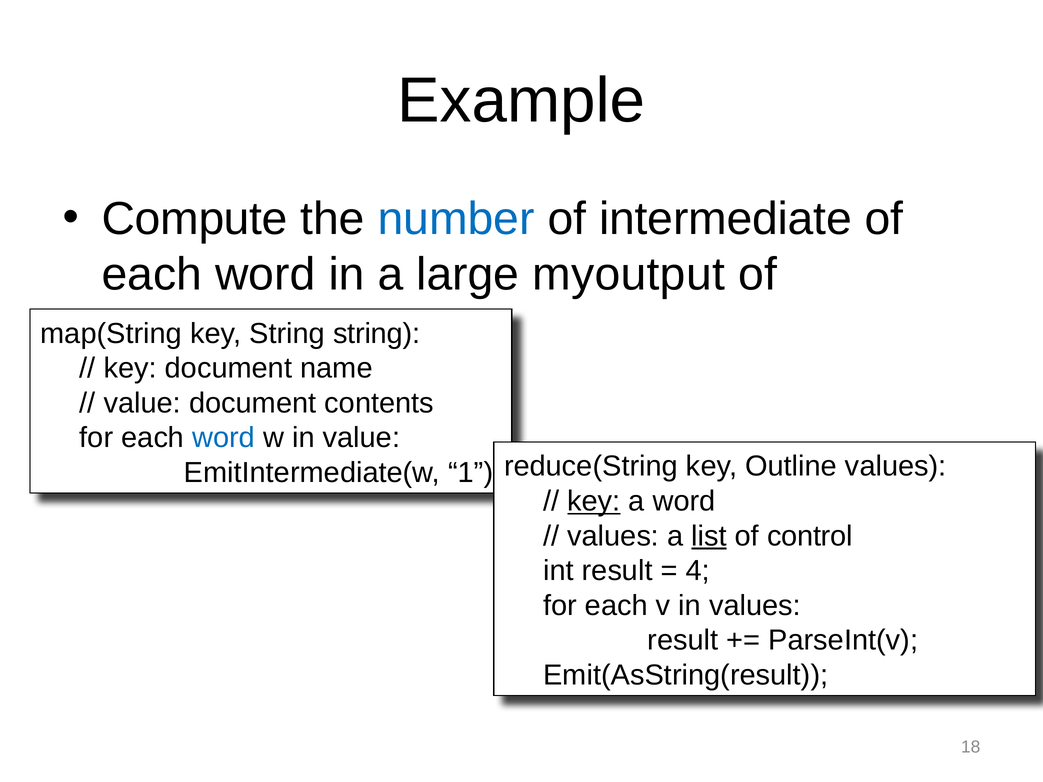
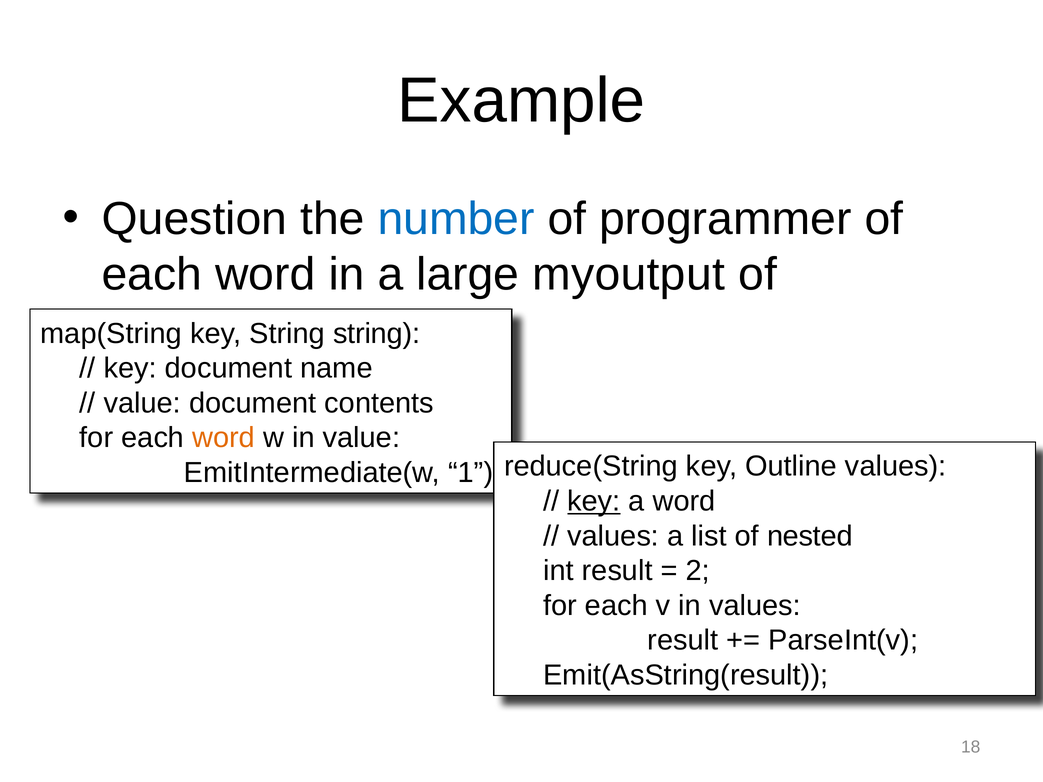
Compute: Compute -> Question (194, 219)
intermediate: intermediate -> programmer (725, 219)
word colour: blue -> orange (224, 438)
list underline: present -> none (709, 536)
control: control -> nested (810, 536)
4: 4 -> 2 (698, 571)
